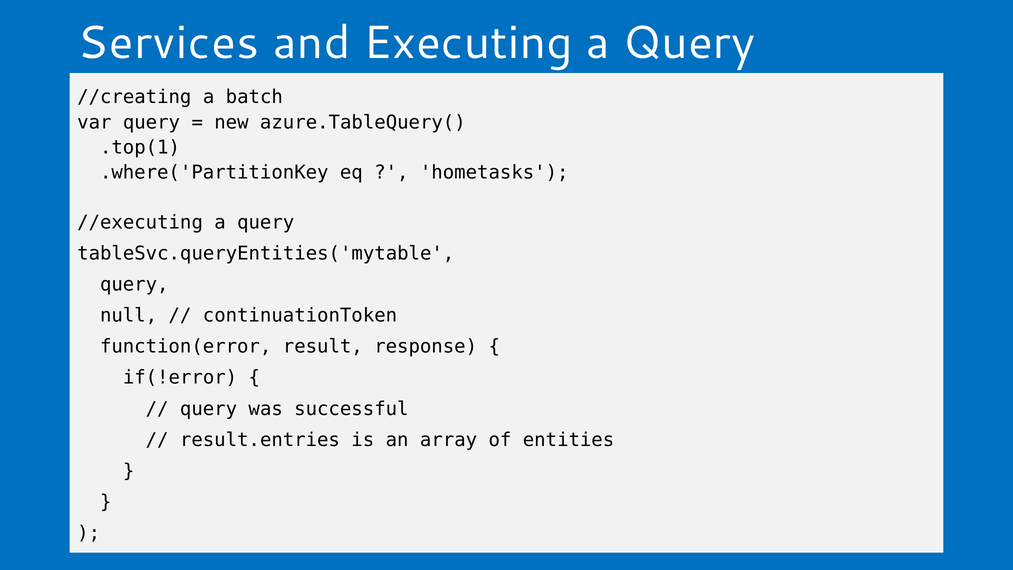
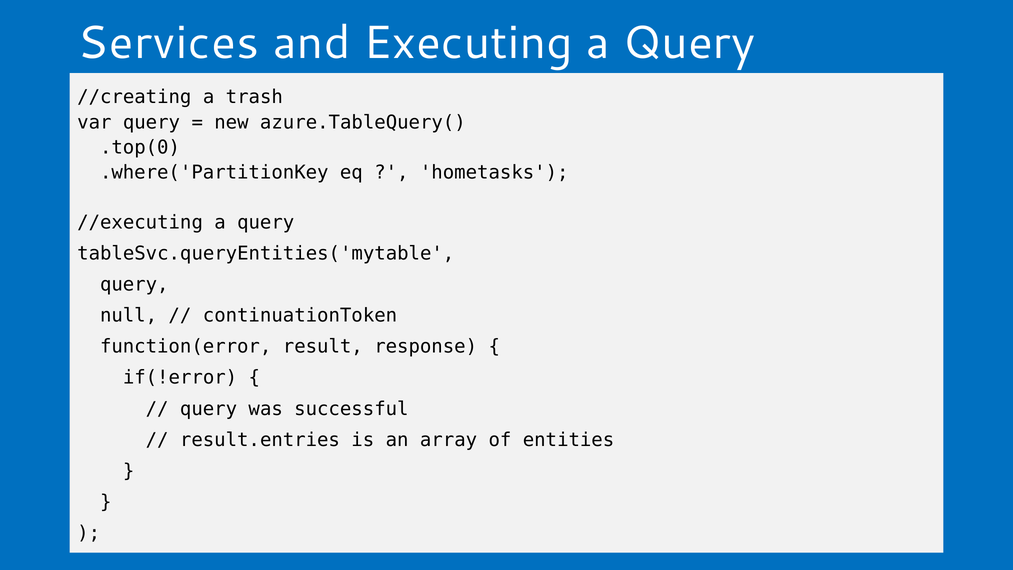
batch: batch -> trash (254, 97)
.top(1: .top(1 -> .top(0 (140, 147)
